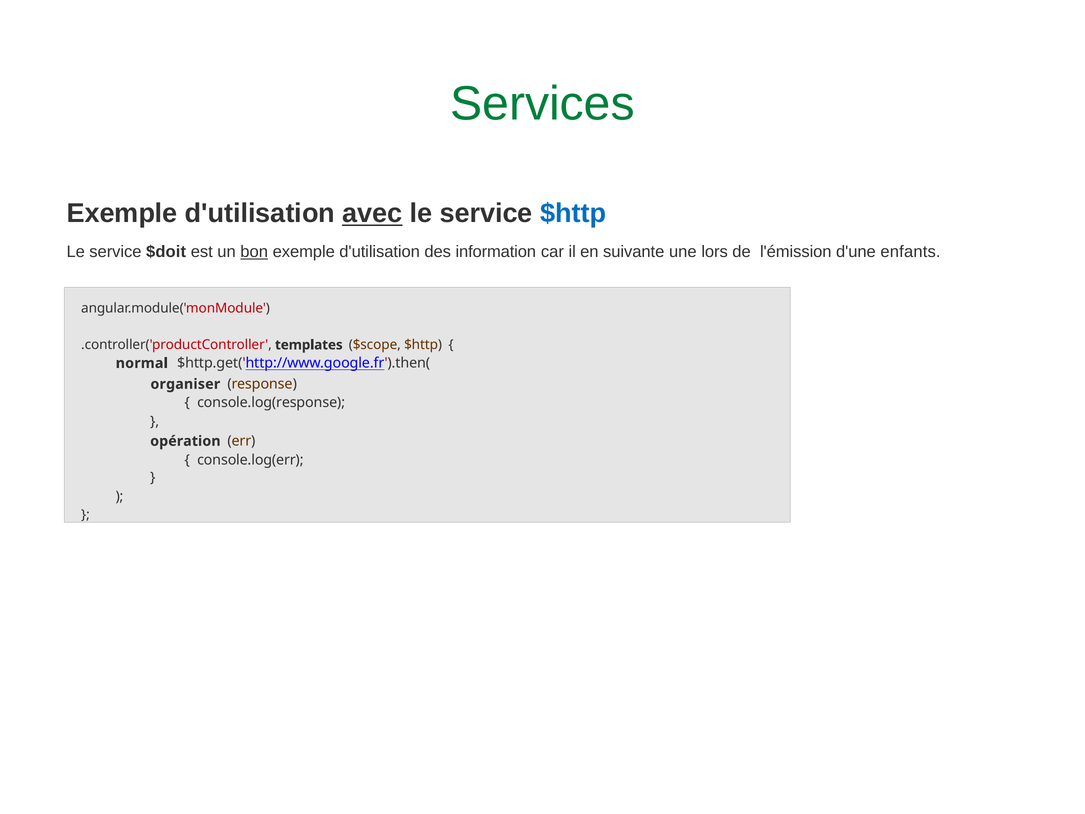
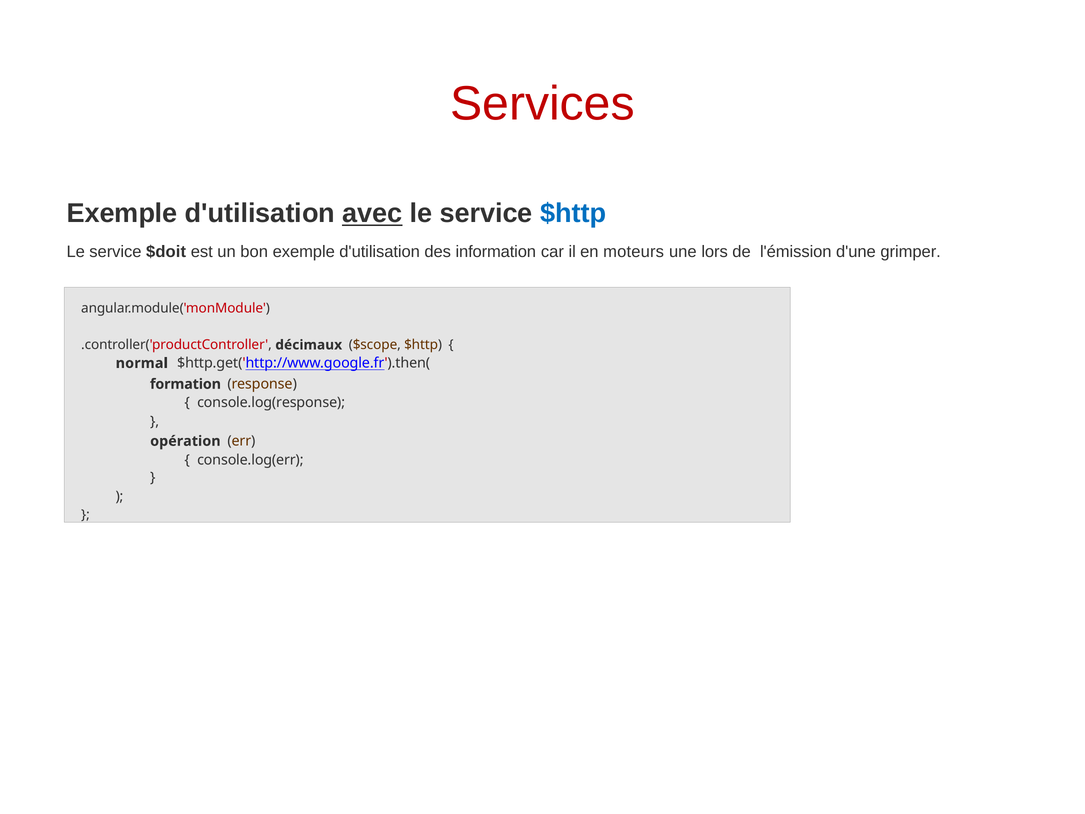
Services colour: green -> red (542, 104)
bon underline: present -> none (254, 252)
suivante: suivante -> moteurs (634, 252)
enfants: enfants -> grimper (911, 252)
templates: templates -> décimaux (309, 345)
organiser: organiser -> formation (185, 384)
